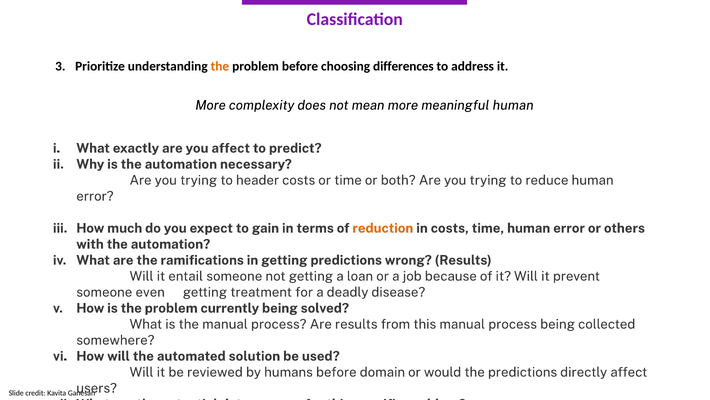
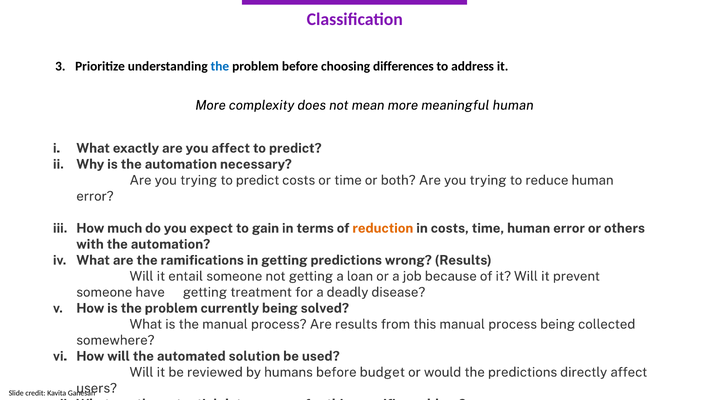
the colour: orange -> blue (220, 66)
trying to header: header -> predict (258, 180)
someone even: even -> have (150, 292)
before domain: domain -> budget (382, 372)
